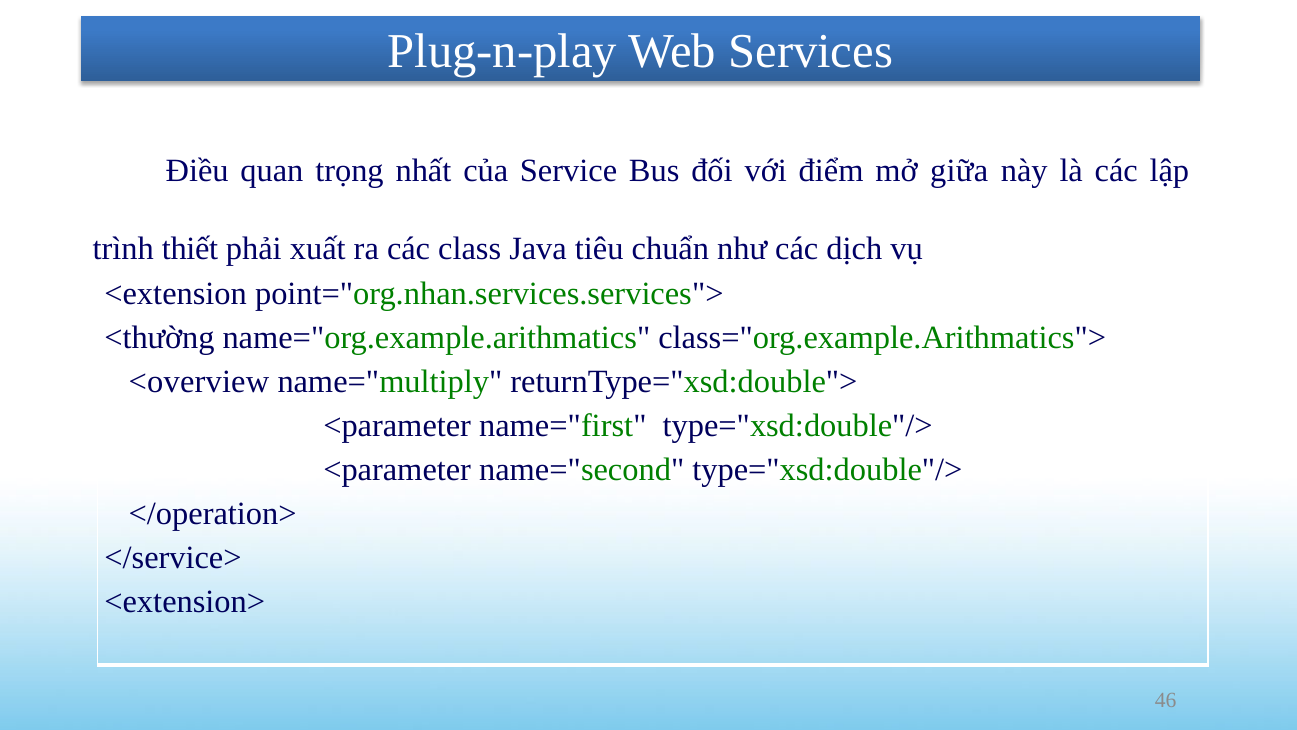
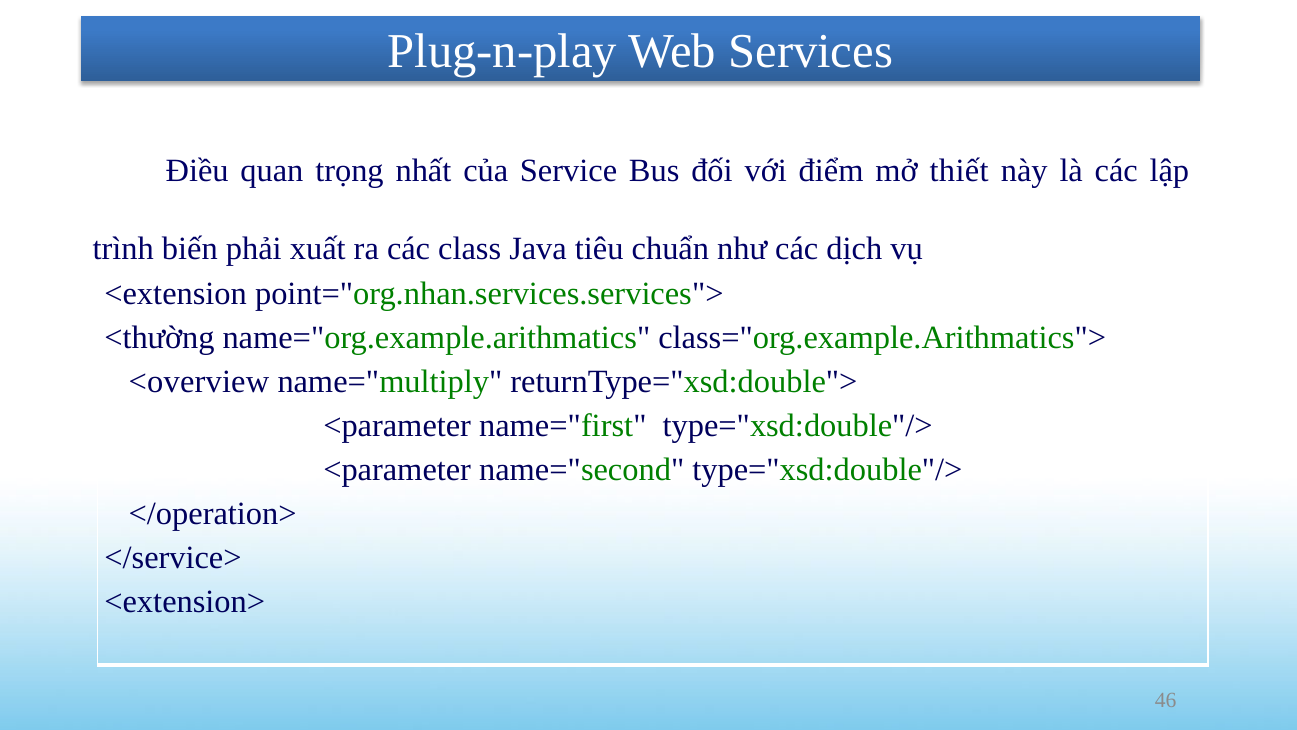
giữa: giữa -> thiết (959, 171)
thiết: thiết -> biến (190, 249)
